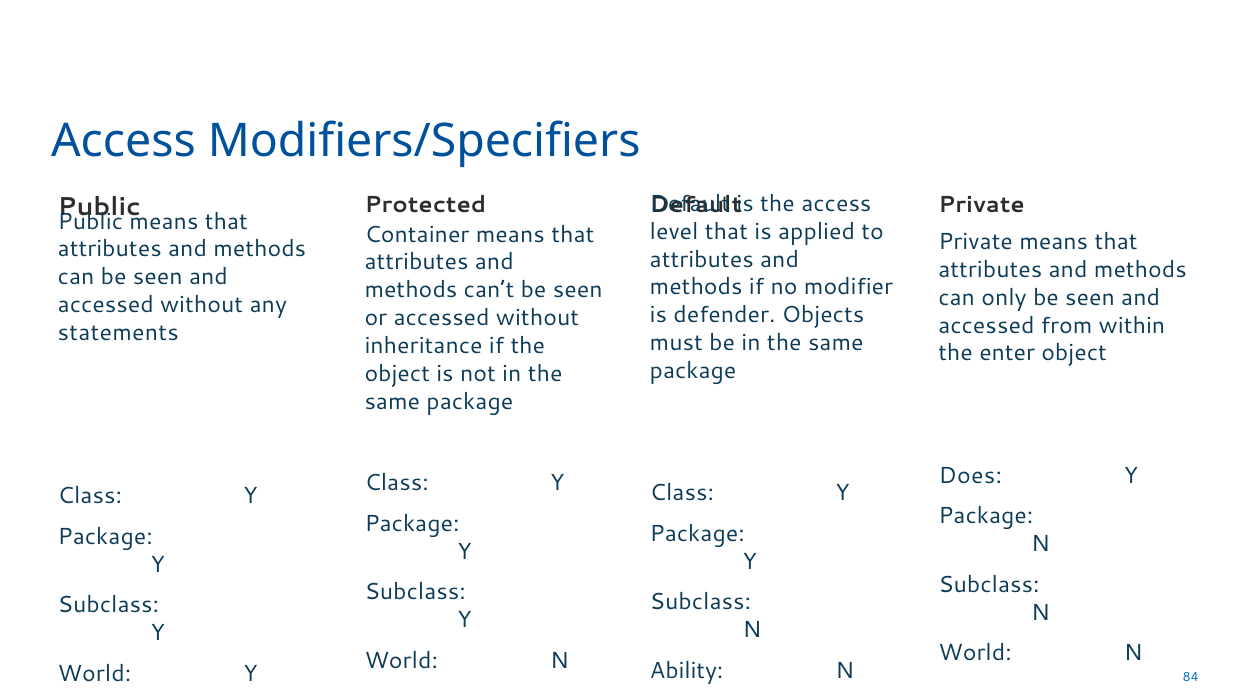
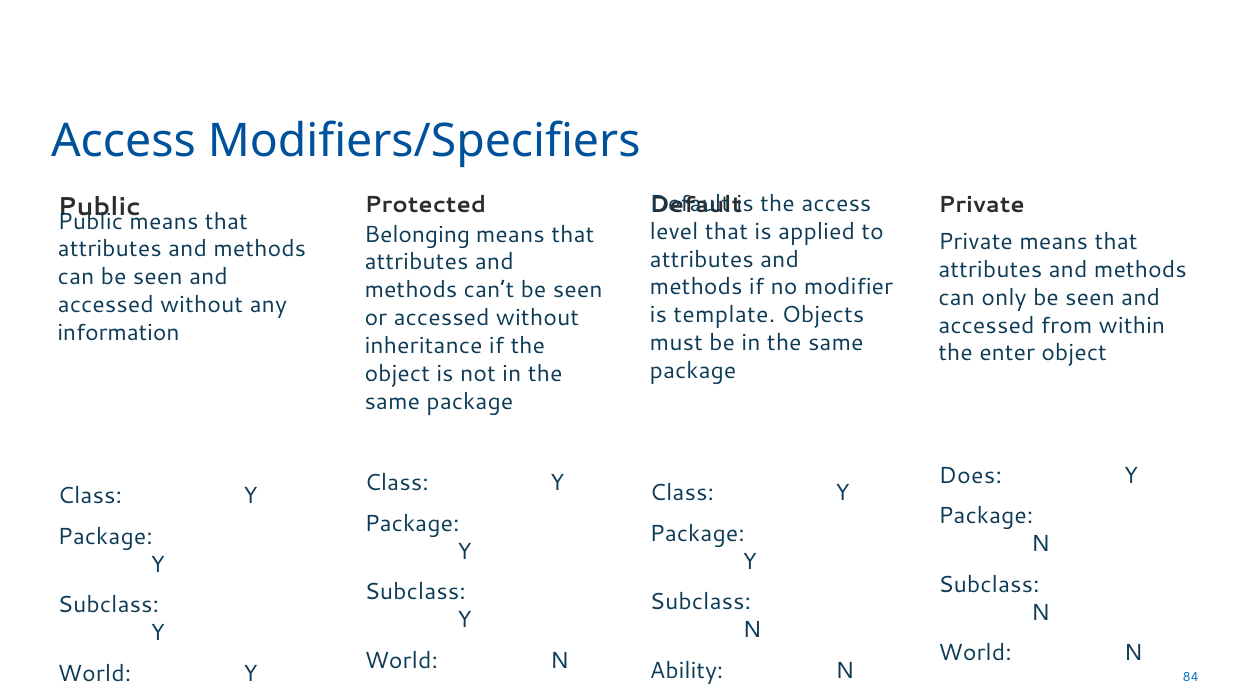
Container: Container -> Belonging (417, 234)
defender: defender -> template (724, 315)
statements: statements -> information (118, 333)
